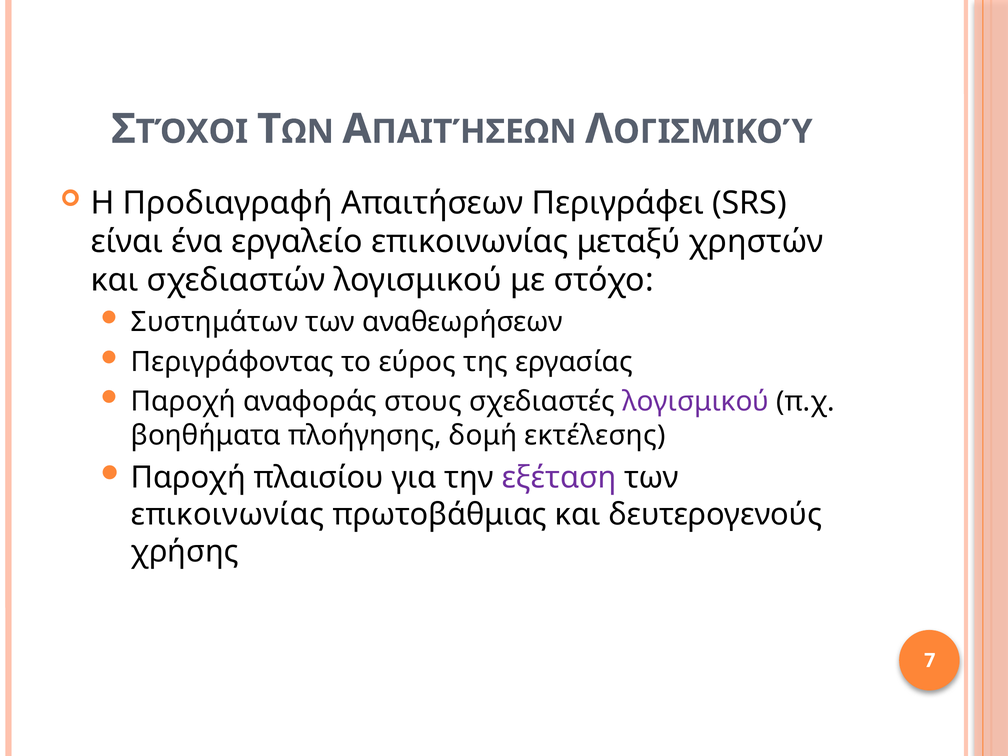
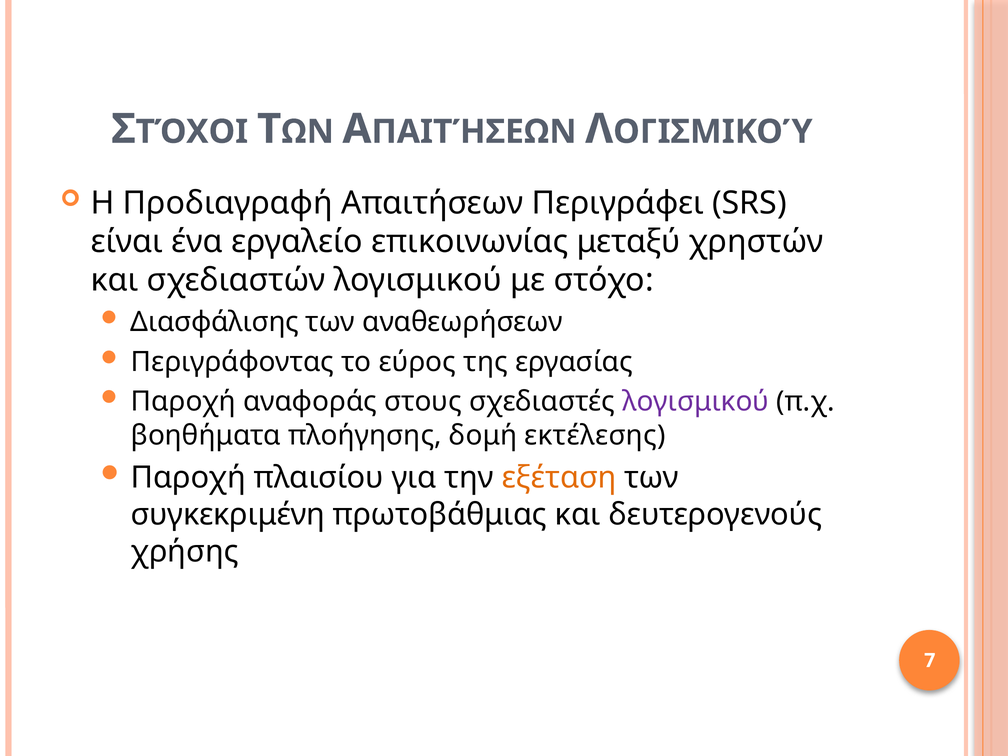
Συστημάτων: Συστημάτων -> Διασφάλισης (215, 322)
εξέταση colour: purple -> orange (559, 477)
επικοινωνίας: επικοινωνίας -> συγκεκριμένη (228, 514)
